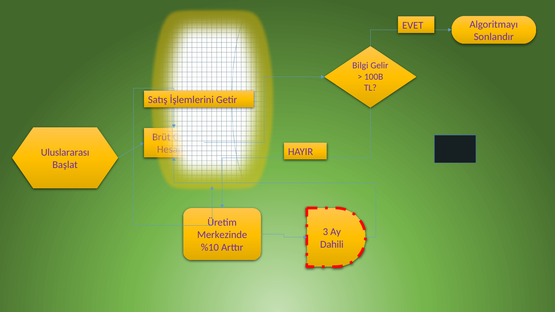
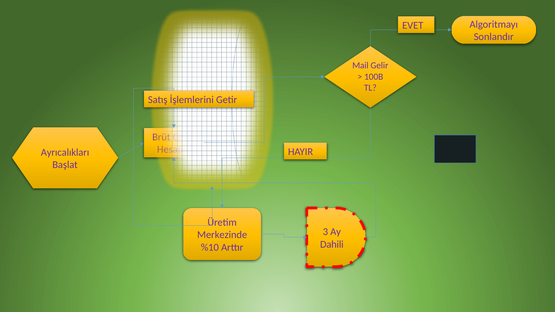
Bilgi: Bilgi -> Mail (360, 66)
Uluslararası: Uluslararası -> Ayrıcalıkları (65, 152)
